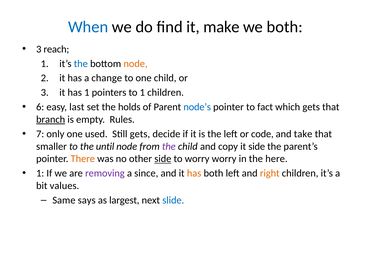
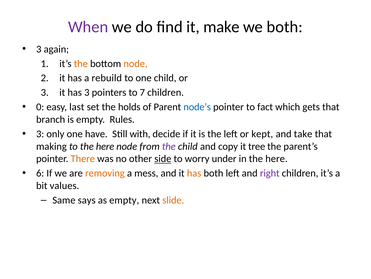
When colour: blue -> purple (88, 27)
reach: reach -> again (56, 49)
the colour: blue -> orange (81, 63)
change: change -> rebuild (107, 78)
has 1: 1 -> 3 (87, 92)
to 1: 1 -> 7 (142, 92)
6: 6 -> 0 (40, 107)
branch underline: present -> none (51, 119)
7: 7 -> 3 (40, 134)
used: used -> have (96, 134)
Still gets: gets -> with (140, 134)
code: code -> kept (262, 134)
smaller: smaller -> making (51, 146)
to the until: until -> here (105, 146)
it side: side -> tree (257, 146)
worry worry: worry -> under (224, 158)
1: 1 -> 6 (40, 173)
removing colour: purple -> orange (105, 173)
since: since -> mess (146, 173)
right colour: orange -> purple (270, 173)
as largest: largest -> empty (124, 200)
slide colour: blue -> orange (173, 200)
